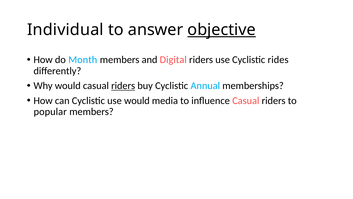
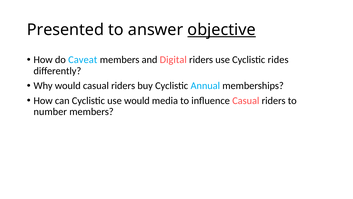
Individual: Individual -> Presented (65, 30)
Month: Month -> Caveat (83, 60)
riders underline: present -> none (123, 86)
popular: popular -> number (50, 112)
